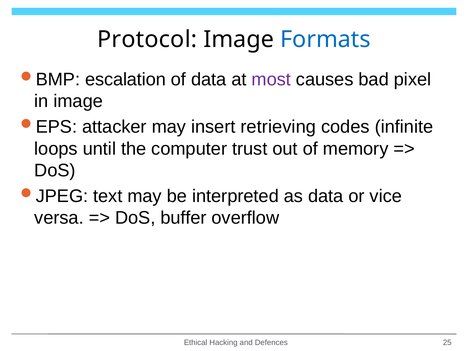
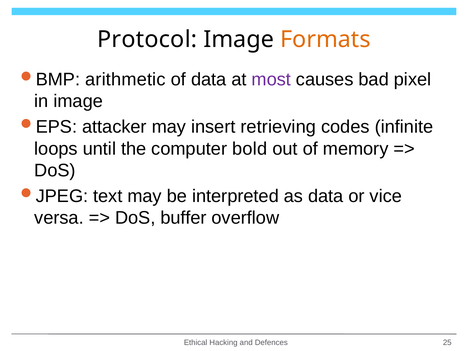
Formats colour: blue -> orange (325, 39)
escalation: escalation -> arithmetic (125, 79)
trust: trust -> bold (250, 149)
